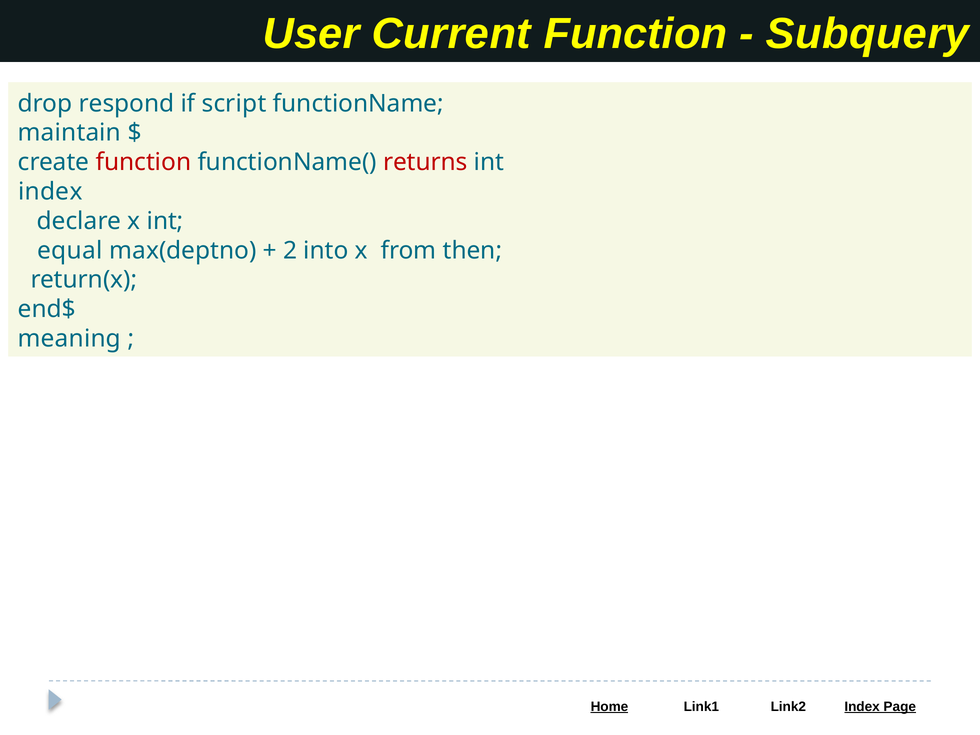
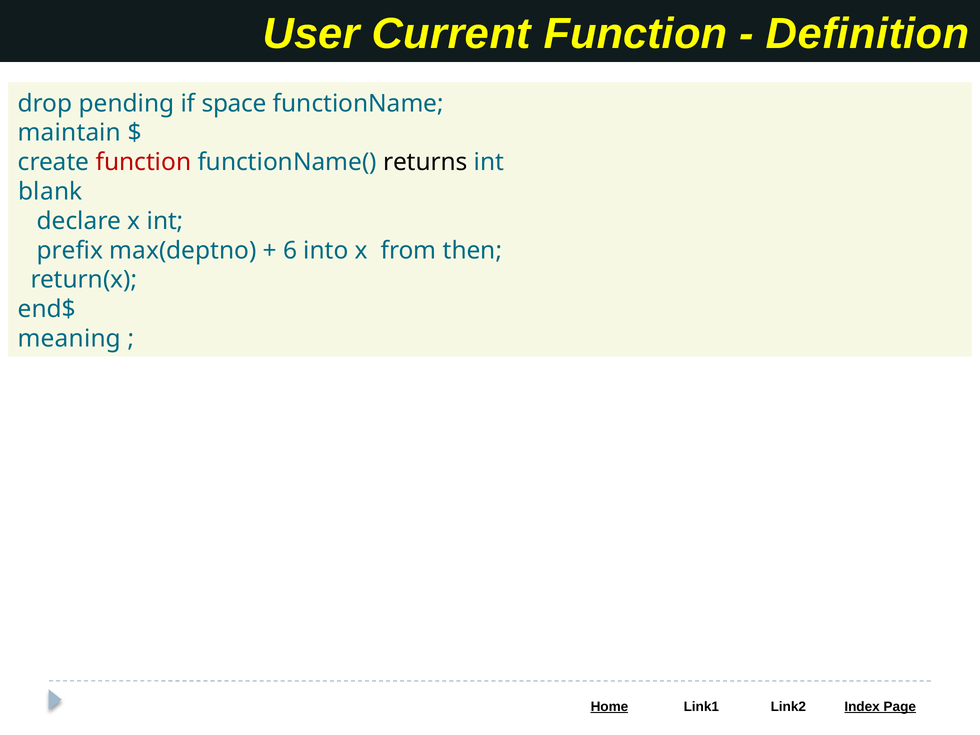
Subquery: Subquery -> Definition (868, 34)
respond: respond -> pending (126, 103)
script: script -> space (234, 103)
returns colour: red -> black (425, 162)
index: index -> blank (50, 192)
equal: equal -> prefix (70, 250)
2: 2 -> 6 (290, 250)
